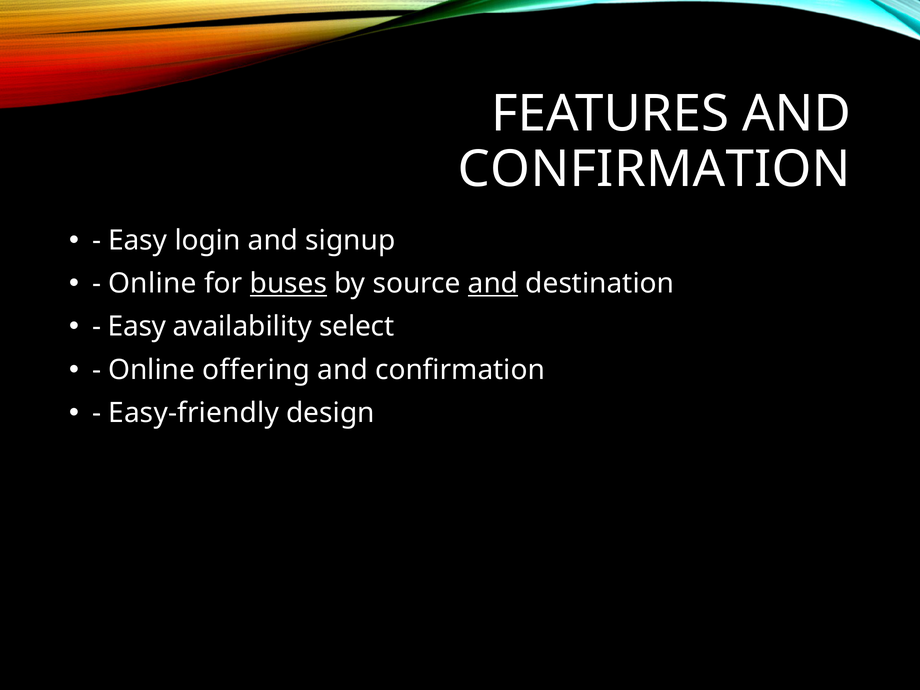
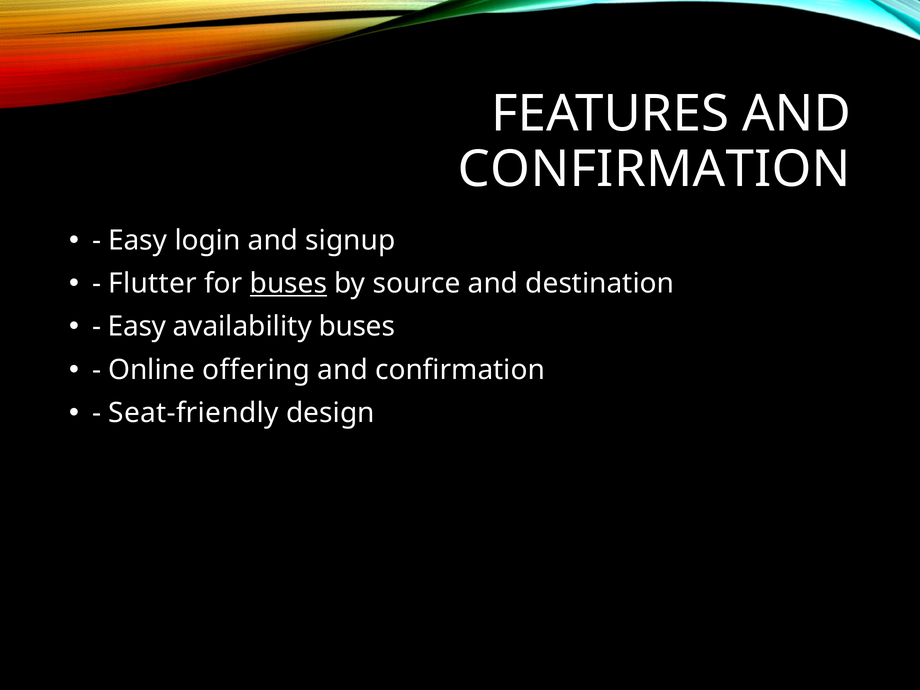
Online: Online -> Flutter (152, 284)
and underline: present -> none (493, 284)
availability select: select -> buses (357, 327)
Easy-friendly: Easy-friendly -> Seat-friendly (193, 413)
